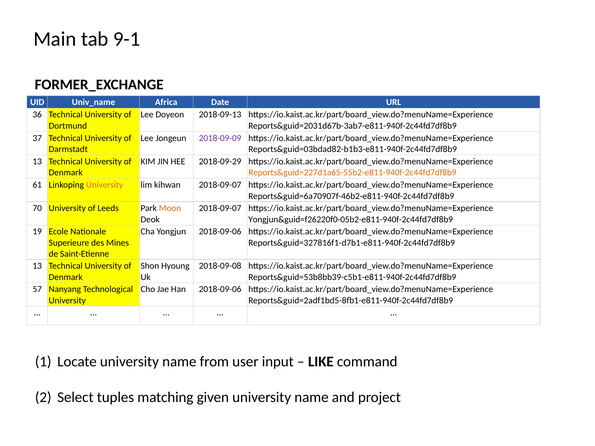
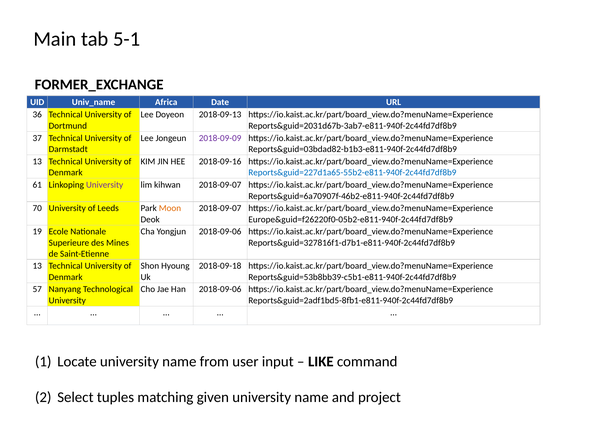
9-1: 9-1 -> 5-1 (127, 39)
2018-09-29: 2018-09-29 -> 2018-09-16 (220, 161)
Reports&guid=227d1a65-55b2-e811-940f-2c44fd7df8b9 colour: orange -> blue (352, 173)
University colour: orange -> purple (105, 185)
Yongjun&guid=f26220f0-05b2-e811-940f-2c44fd7df8b9: Yongjun&guid=f26220f0-05b2-e811-940f-2c44fd7df8b9 -> Europe&guid=f26220f0-05b2-e811-940f-2c44fd7df8b9 (351, 220)
2018-09-08: 2018-09-08 -> 2018-09-18 (220, 266)
